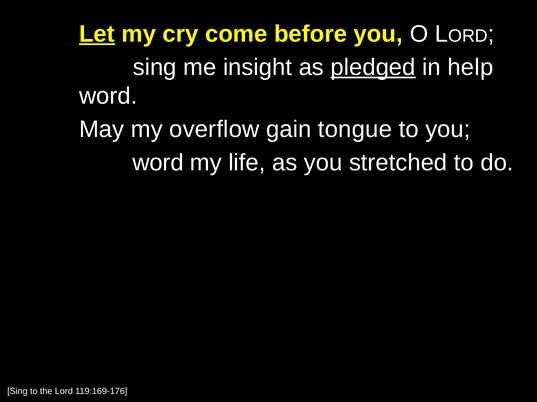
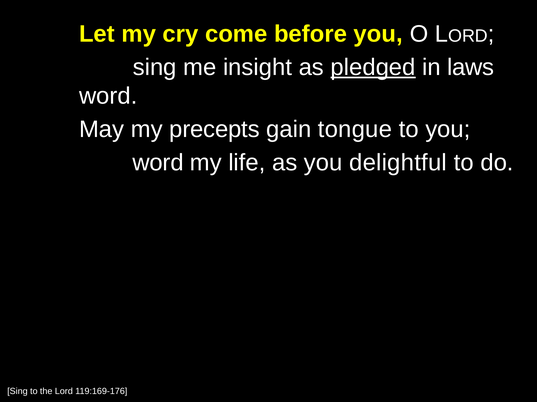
Let underline: present -> none (97, 34)
help: help -> laws (471, 67)
overflow: overflow -> precepts (215, 129)
stretched: stretched -> delightful (398, 163)
